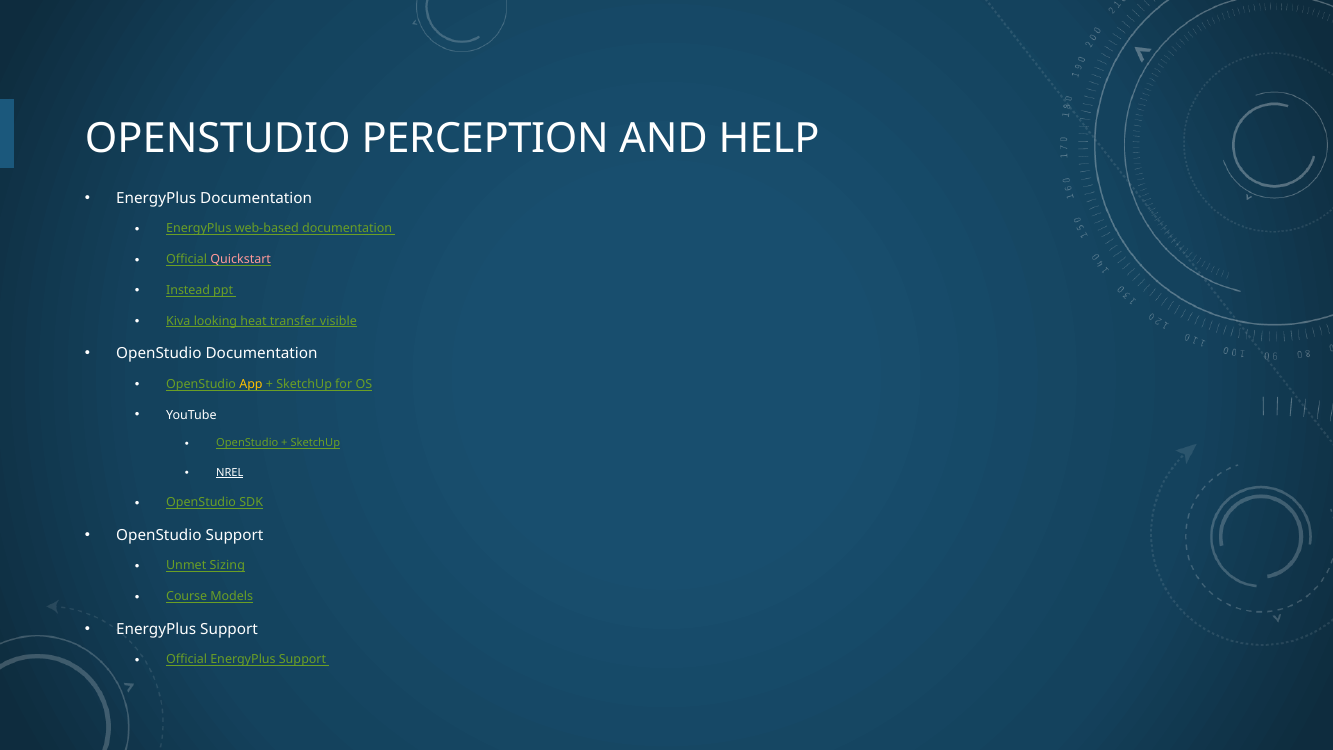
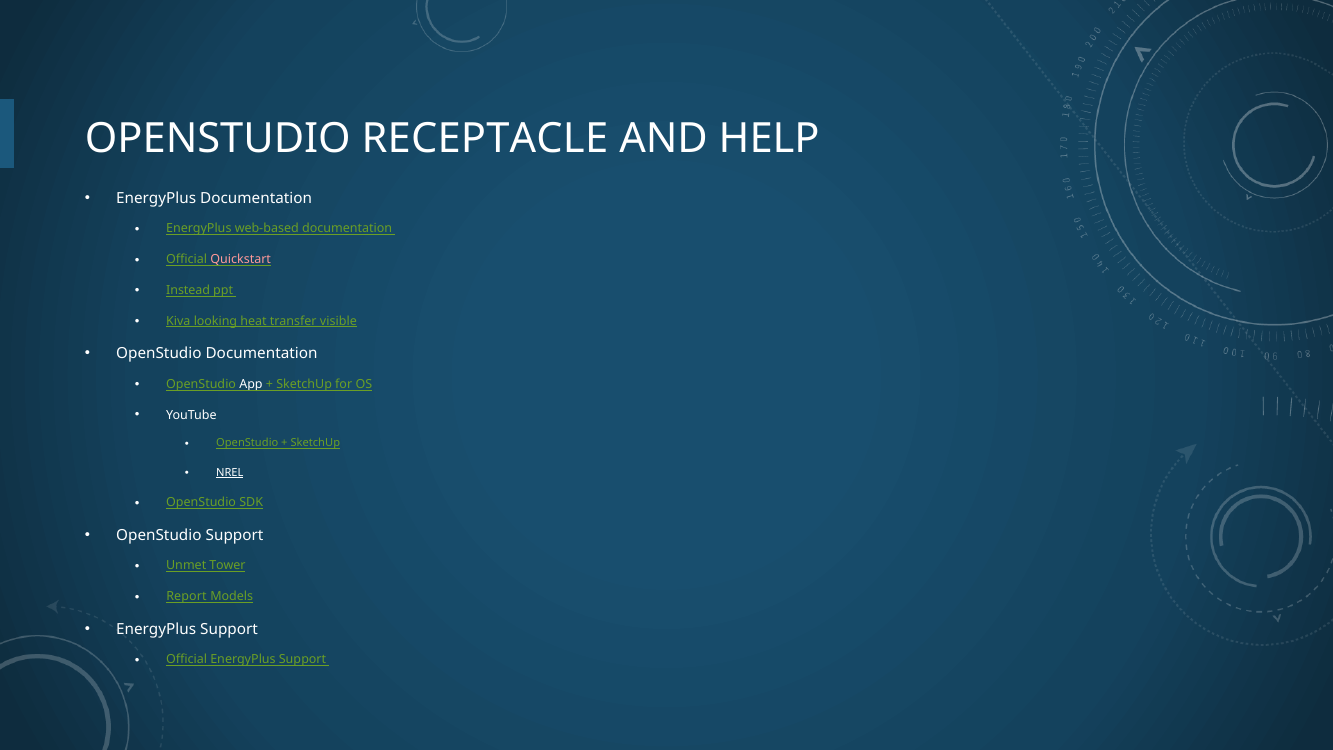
PERCEPTION: PERCEPTION -> RECEPTACLE (485, 138)
App colour: yellow -> white (251, 384)
Sizing: Sizing -> Tower (227, 566)
Course: Course -> Report (187, 596)
